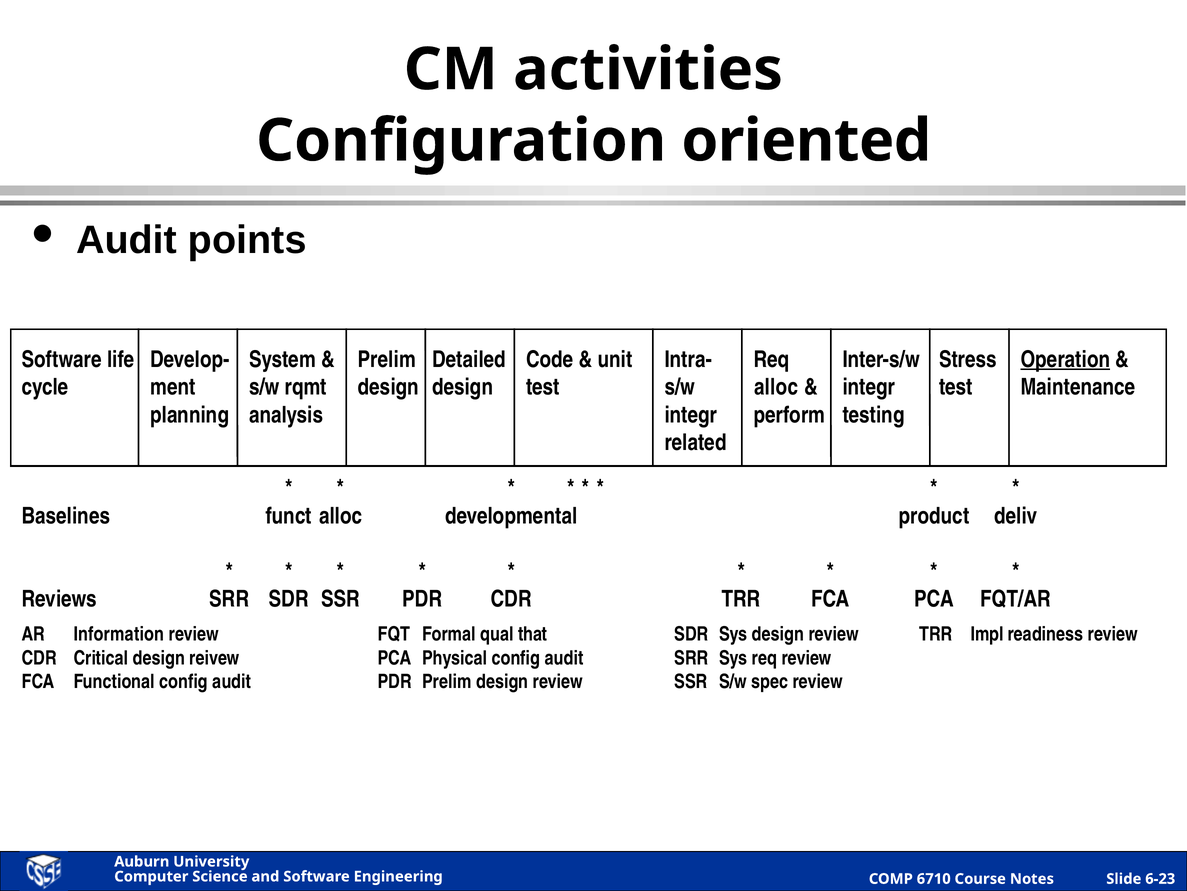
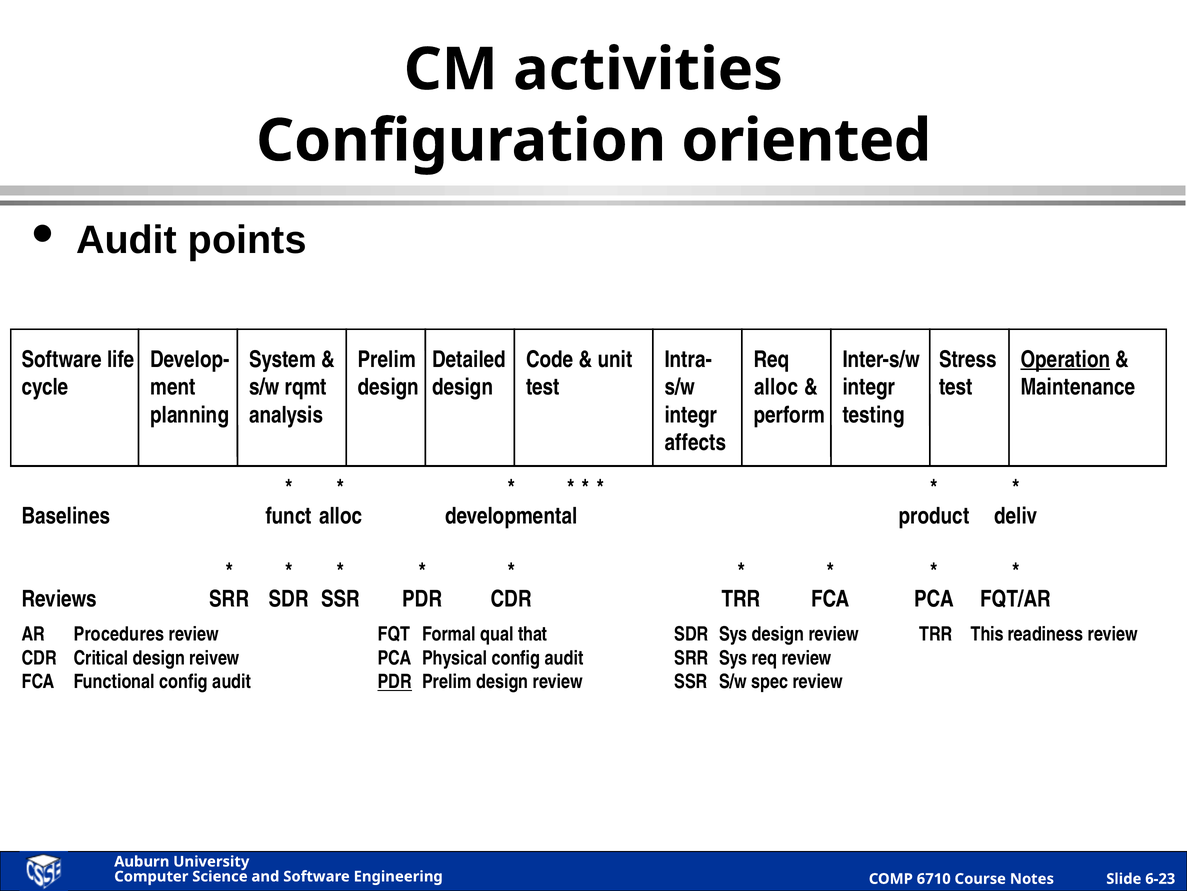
related: related -> affects (696, 442)
Information: Information -> Procedures (119, 634)
Impl: Impl -> This (987, 634)
PDR underline: none -> present (395, 681)
